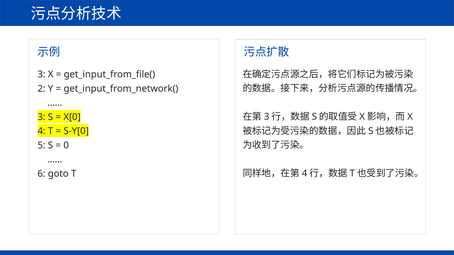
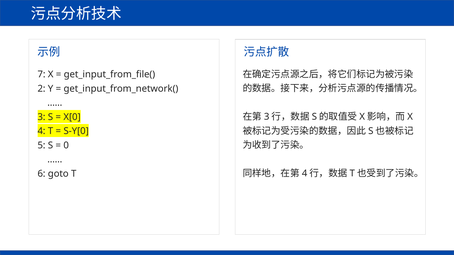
3: 3 -> 7 (41, 75)
